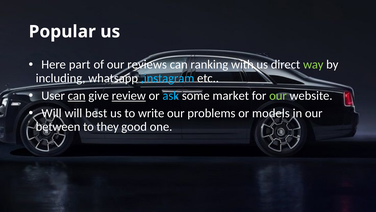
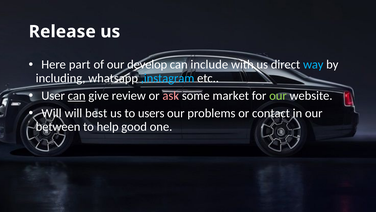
Popular: Popular -> Release (62, 32)
reviews: reviews -> develop (147, 64)
ranking: ranking -> include (209, 64)
way colour: light green -> light blue (313, 64)
review underline: present -> none (129, 95)
ask colour: light blue -> pink (171, 95)
write: write -> users (151, 113)
models: models -> contact (271, 113)
they: they -> help (108, 126)
